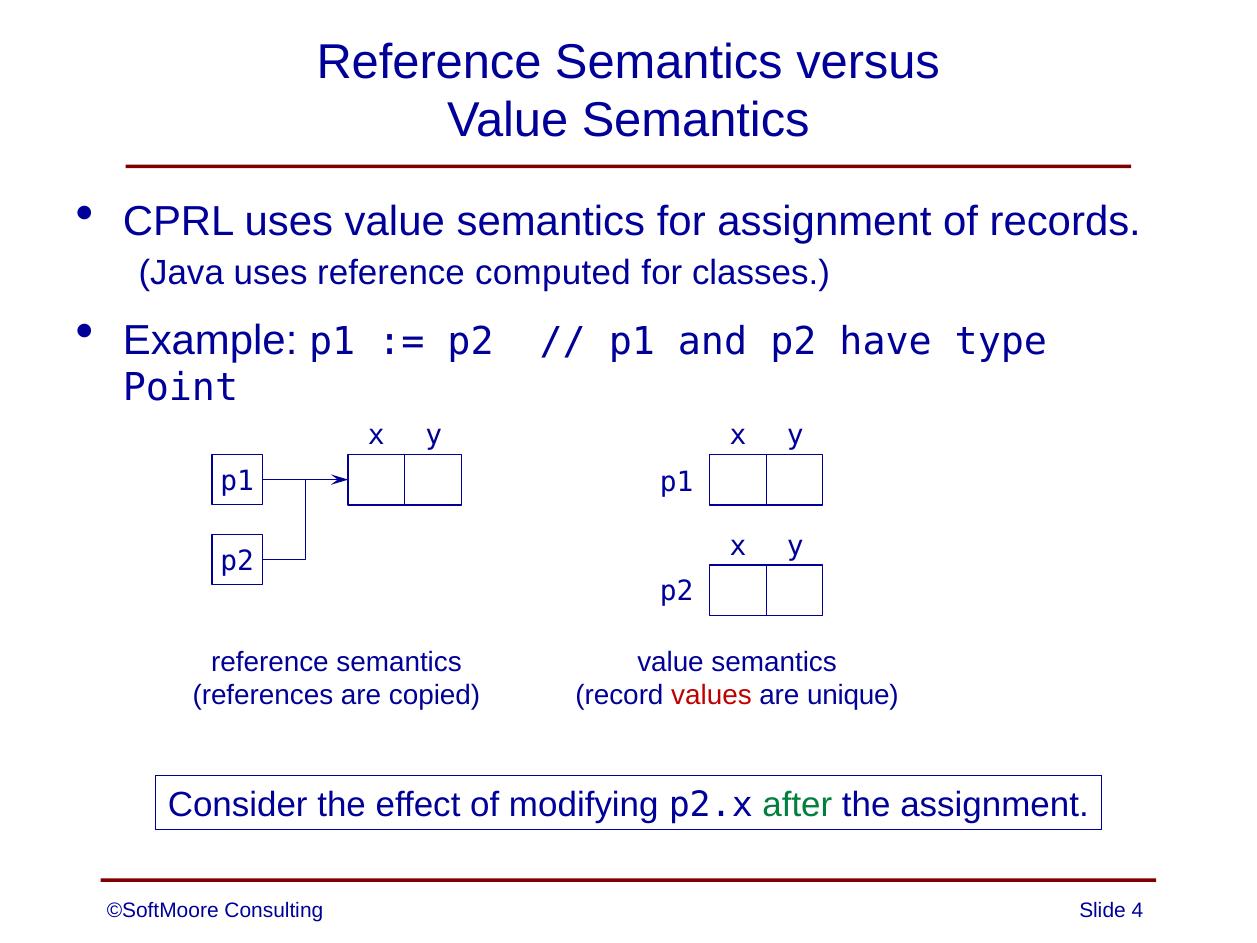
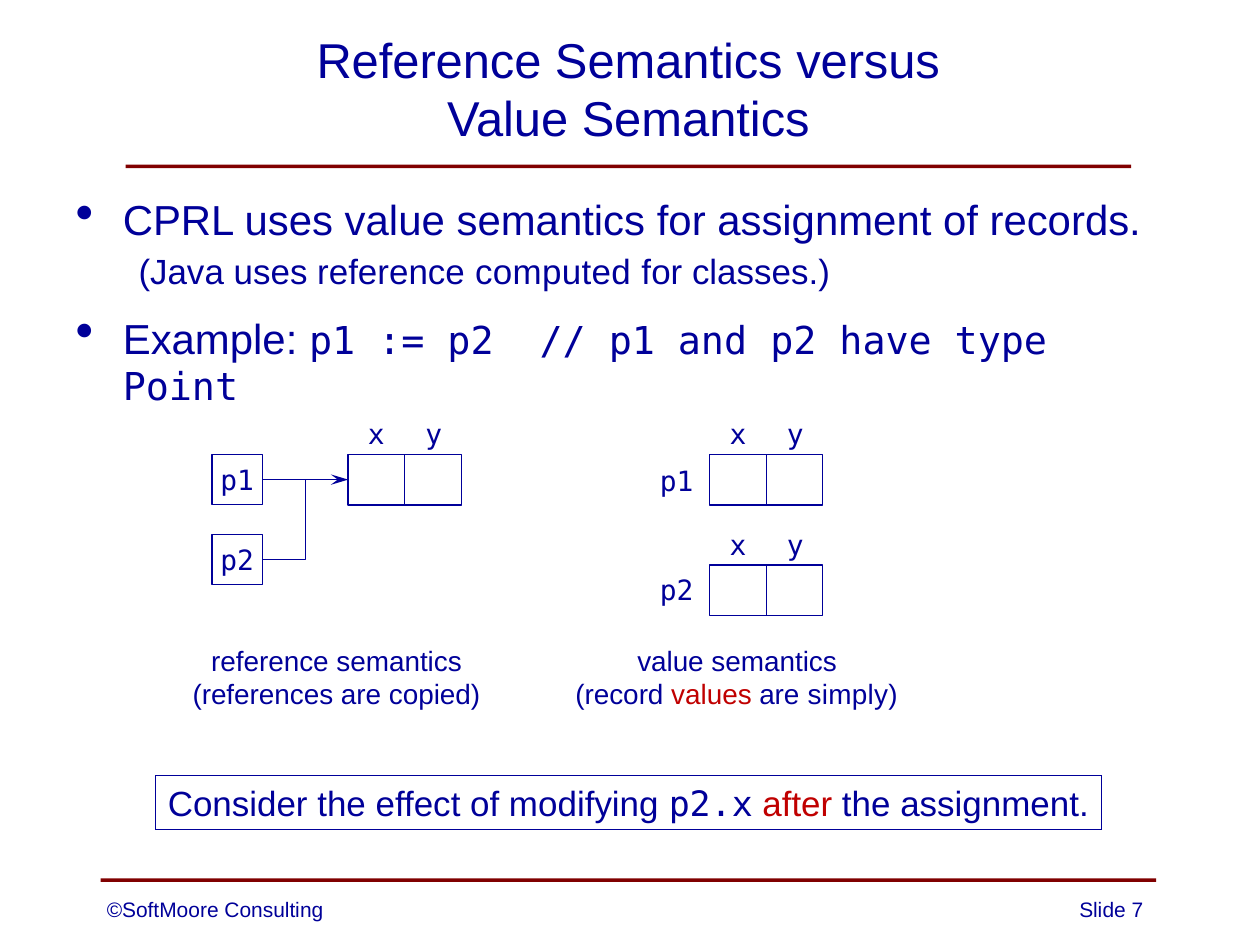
unique: unique -> simply (853, 696)
after colour: green -> red (797, 805)
4: 4 -> 7 (1137, 911)
